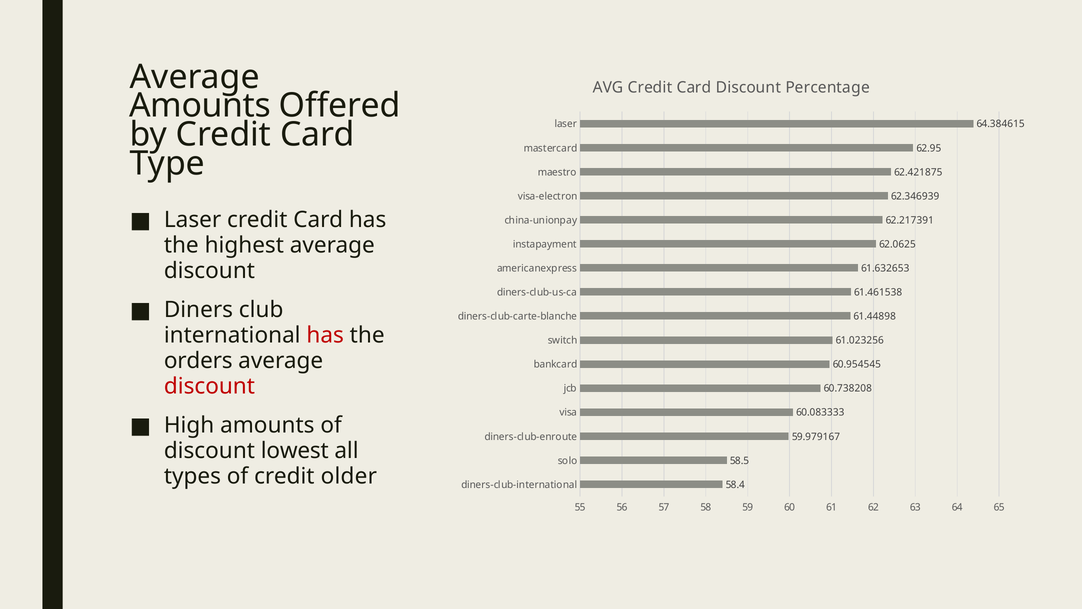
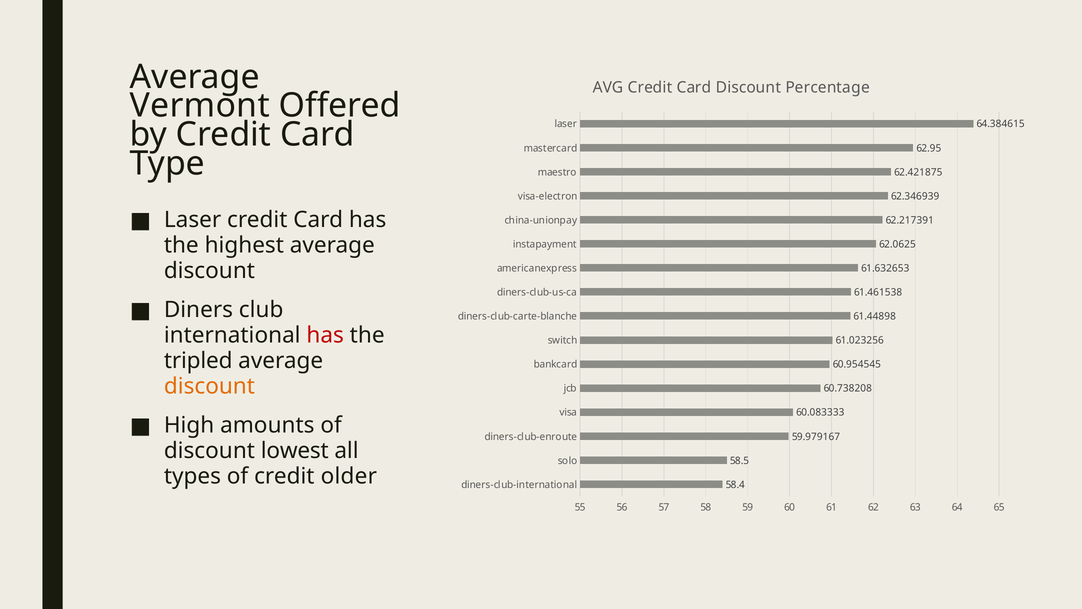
Amounts: Amounts -> Vermont (200, 106)
orders: orders -> tripled (198, 361)
discount colour: red -> orange (209, 386)
